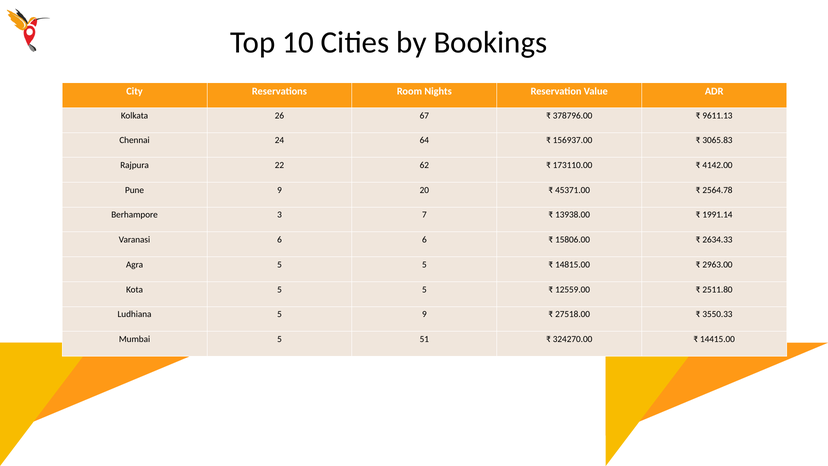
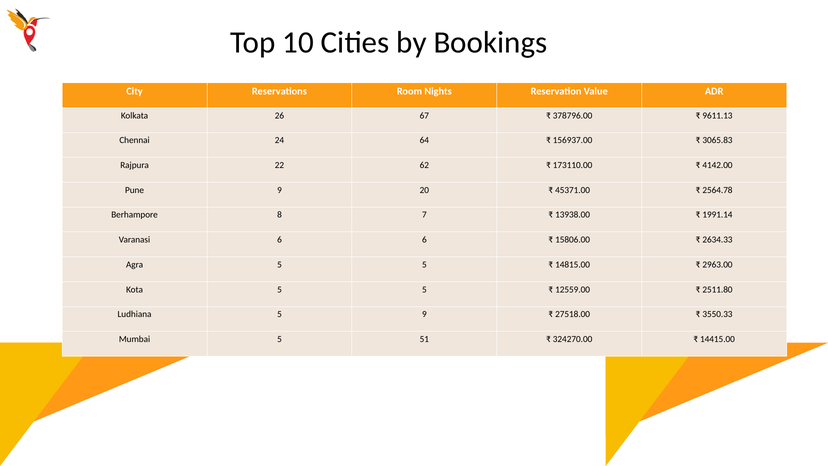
3: 3 -> 8 (279, 215)
